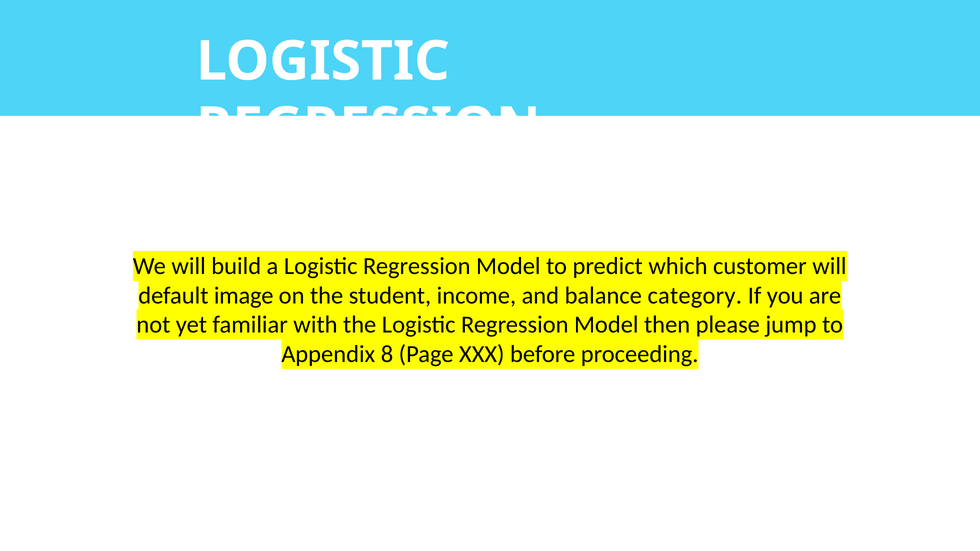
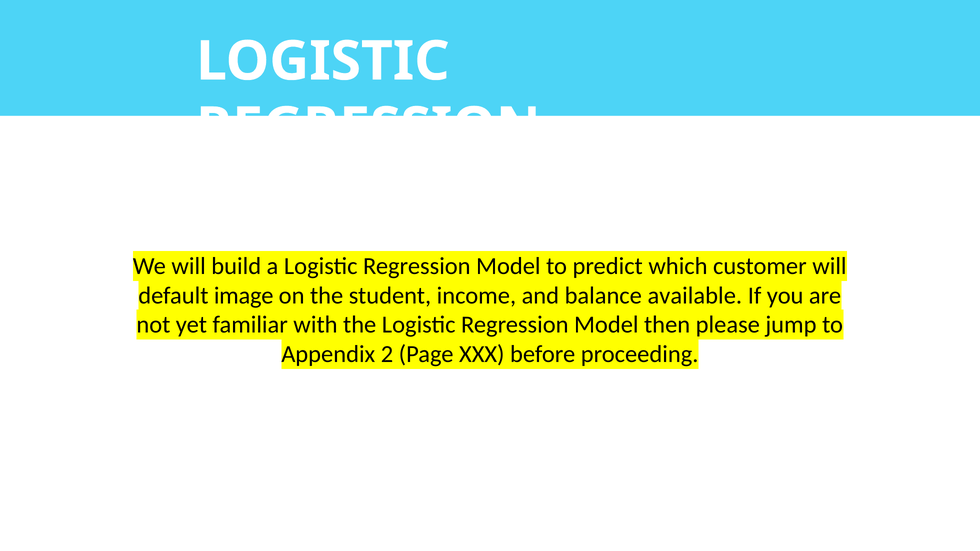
category: category -> available (695, 296)
8: 8 -> 2 (387, 354)
